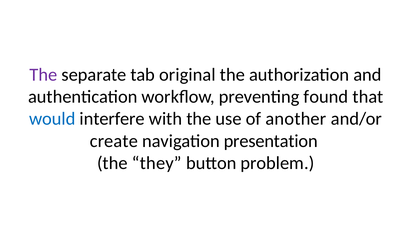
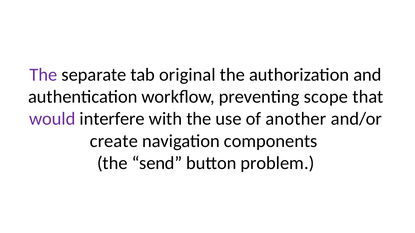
found: found -> scope (326, 97)
would colour: blue -> purple (52, 119)
presentation: presentation -> components (271, 141)
they: they -> send (157, 163)
